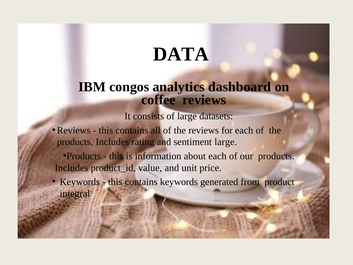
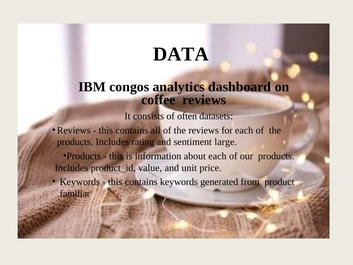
of large: large -> often (187, 116)
integral: integral -> familiar (75, 193)
